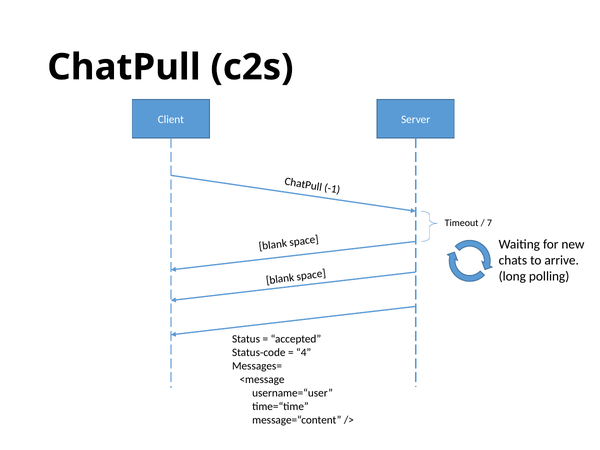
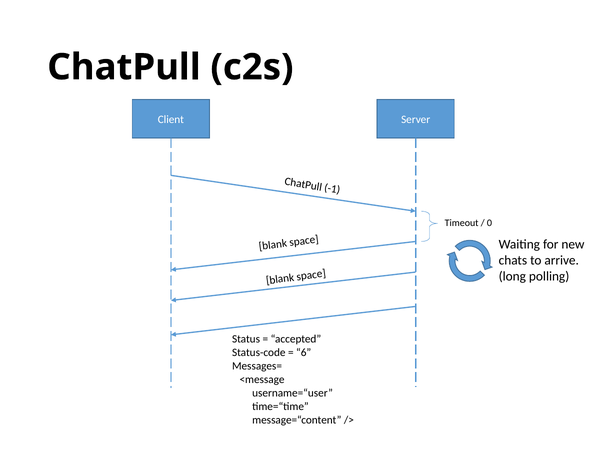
7: 7 -> 0 (489, 223)
4: 4 -> 6 (304, 353)
